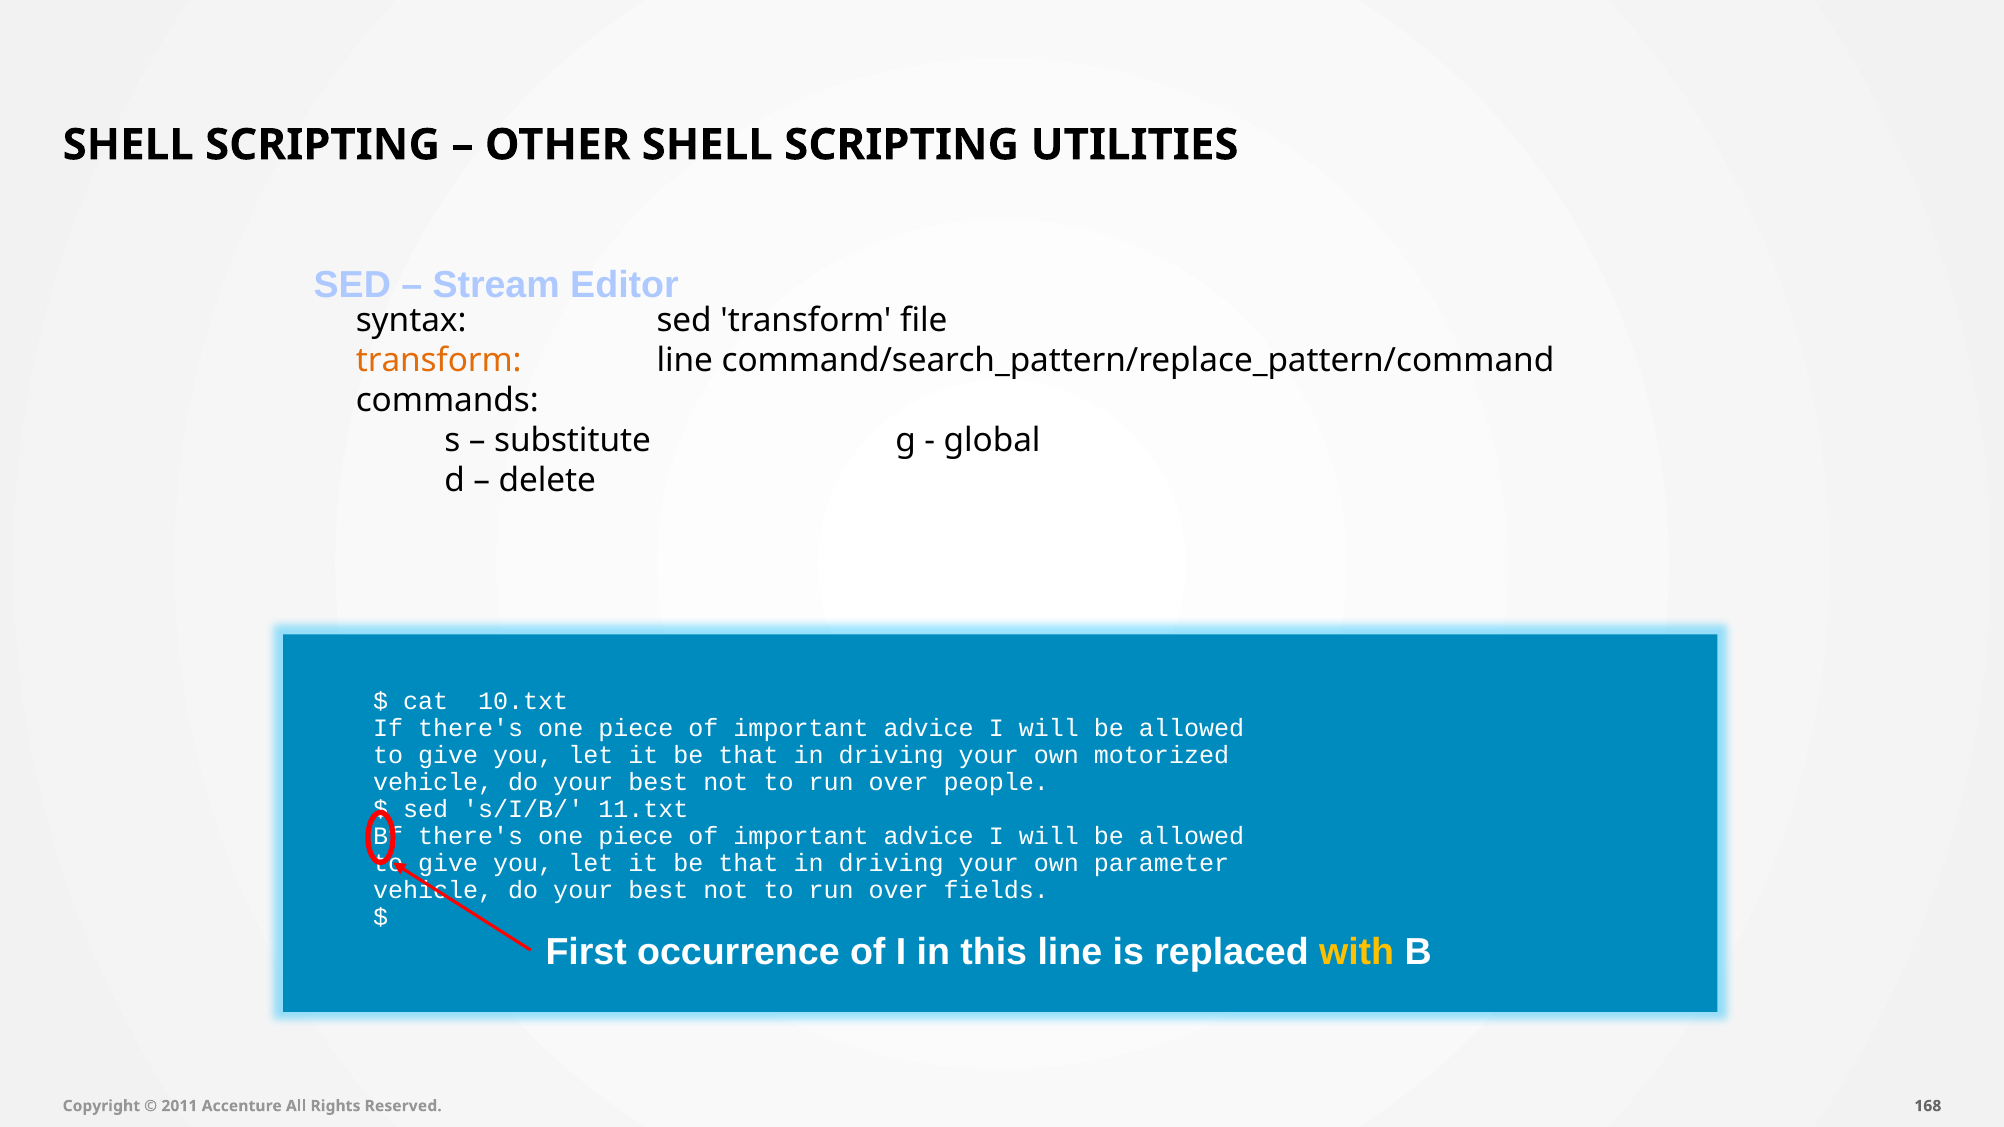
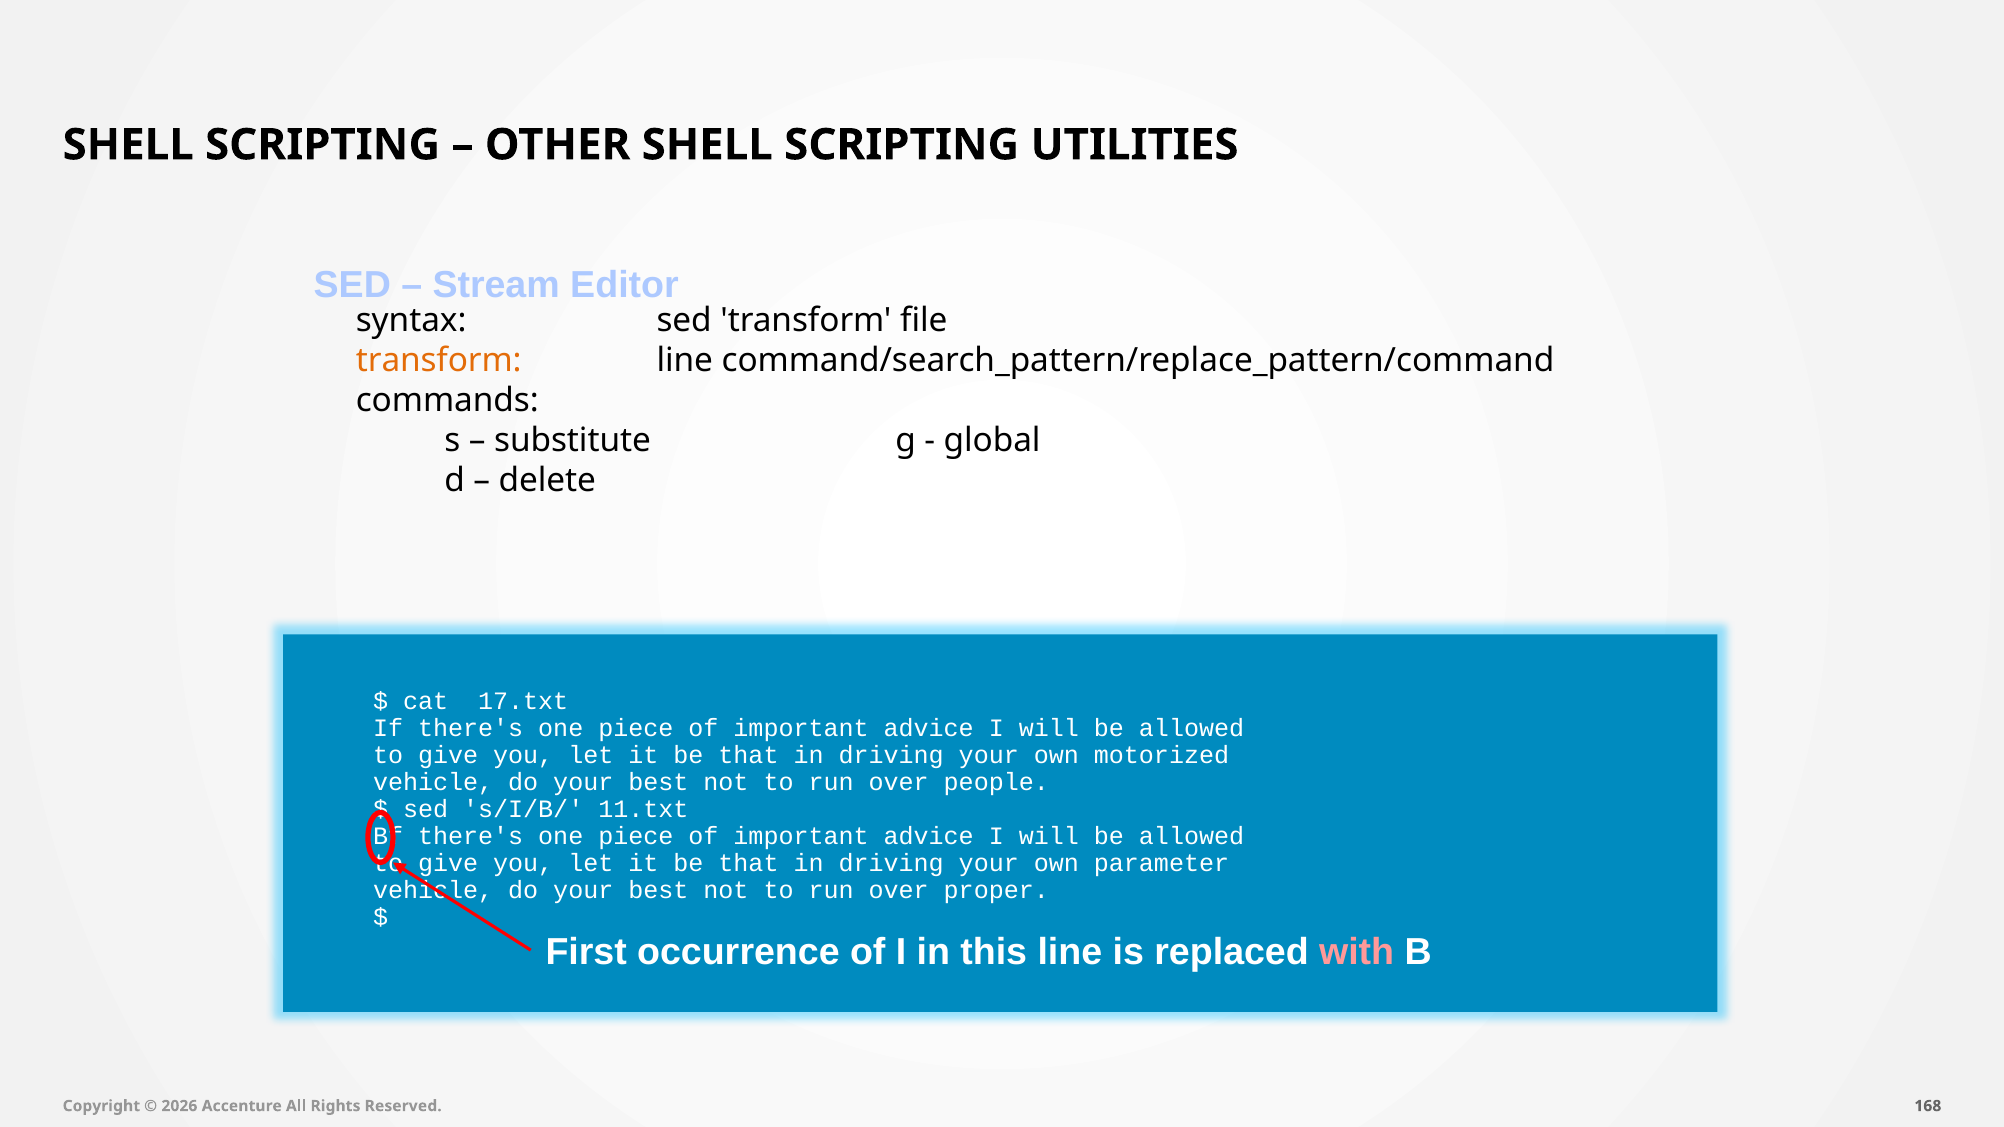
10.txt: 10.txt -> 17.txt (523, 702)
fields: fields -> proper (996, 891)
with colour: yellow -> pink (1357, 953)
2011: 2011 -> 2026 (179, 1106)
